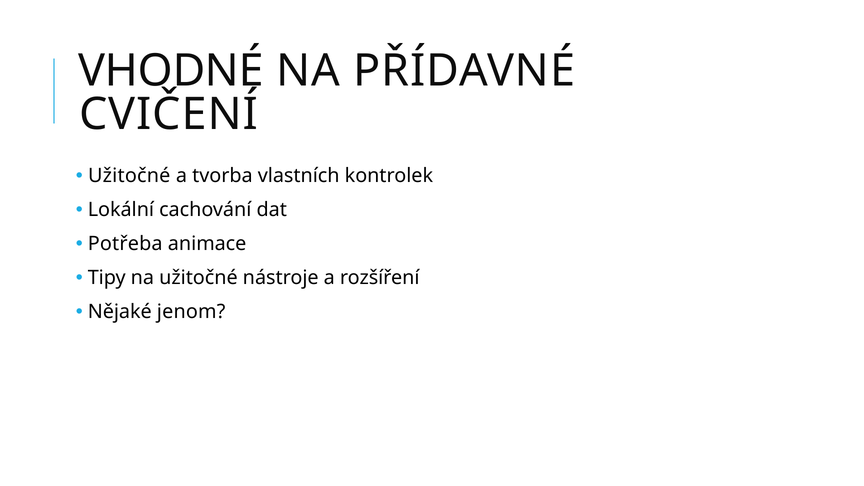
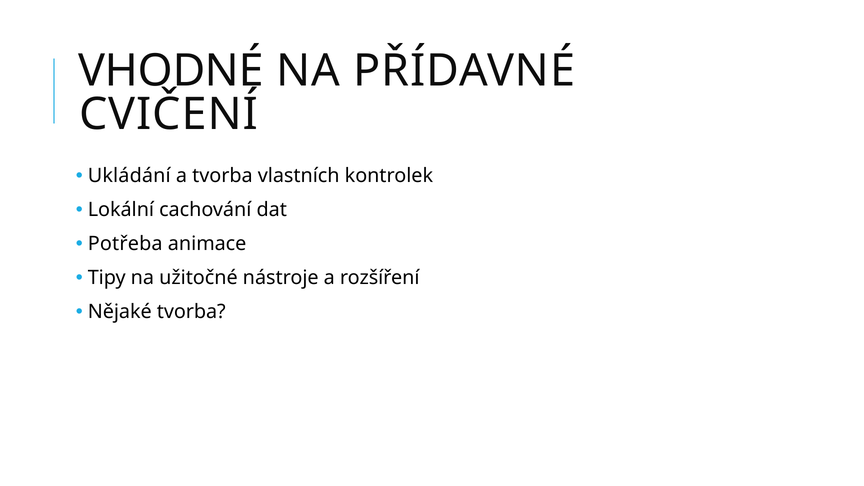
Užitočné: Užitočné -> Ukládání (129, 176)
Nějaké jenom: jenom -> tvorba (191, 312)
